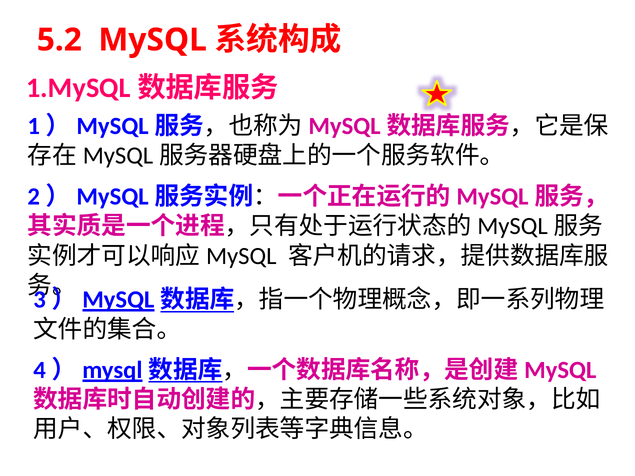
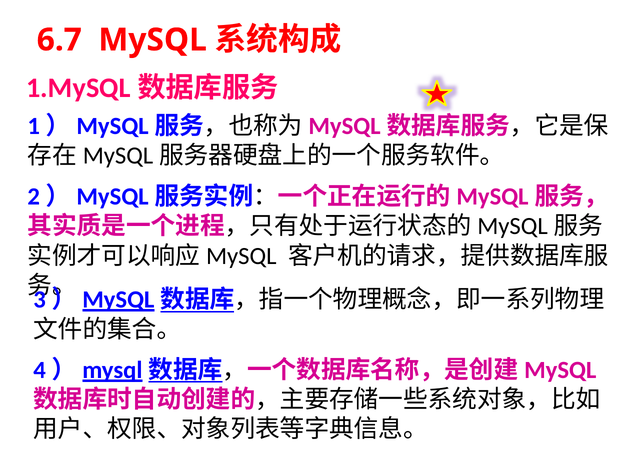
5.2: 5.2 -> 6.7 (59, 40)
